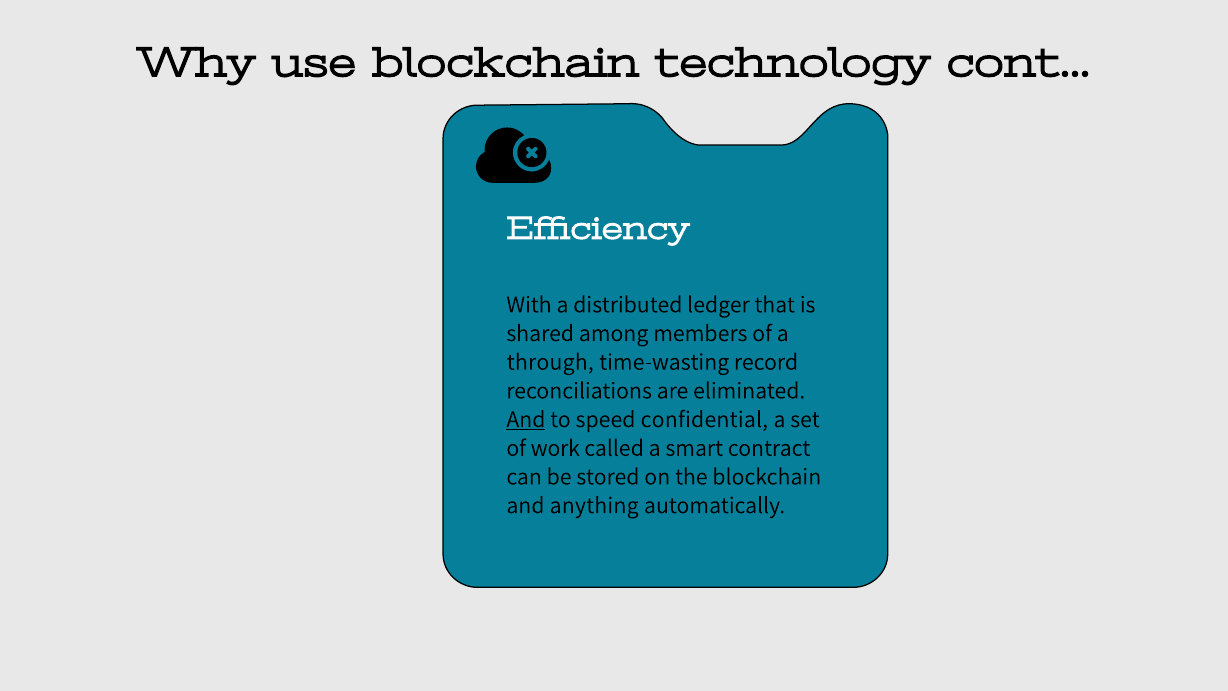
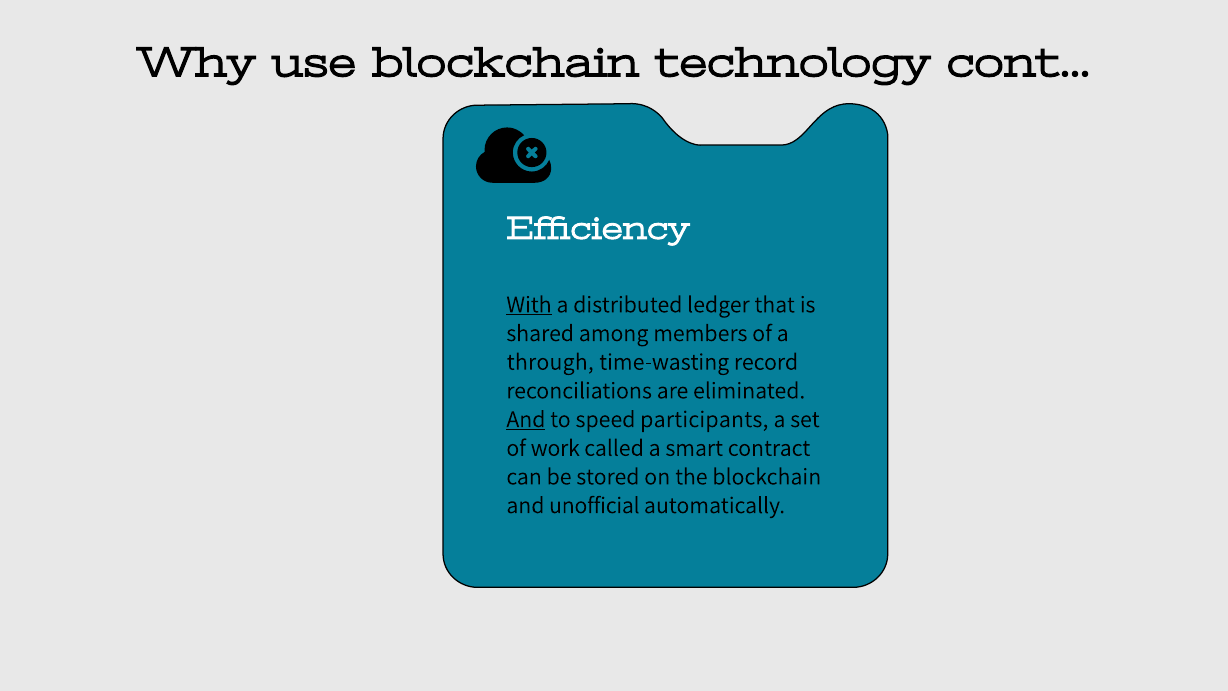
With underline: none -> present (529, 304)
confidential: confidential -> participants (704, 419)
anything: anything -> unofficial (594, 505)
